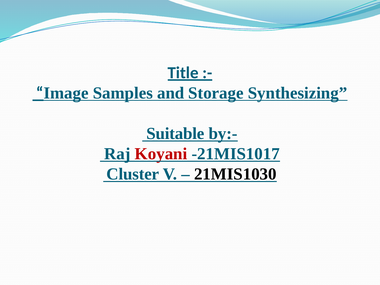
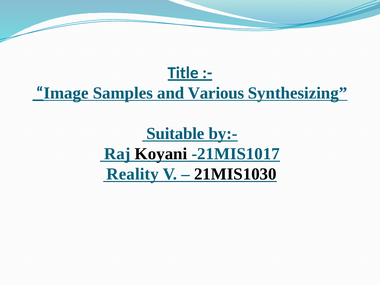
Storage: Storage -> Various (216, 93)
Koyani colour: red -> black (161, 154)
Cluster: Cluster -> Reality (133, 174)
